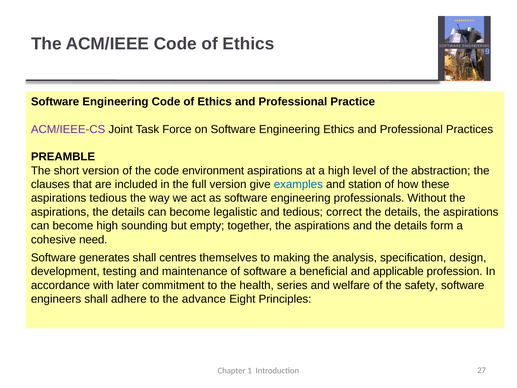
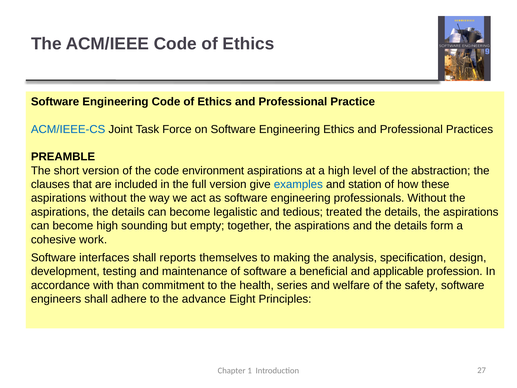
ACM/IEEE-CS colour: purple -> blue (68, 129)
aspirations tedious: tedious -> without (108, 198)
correct: correct -> treated (344, 212)
need: need -> work (93, 239)
generates: generates -> interfaces (104, 257)
centres: centres -> reports (178, 257)
later: later -> than (128, 285)
